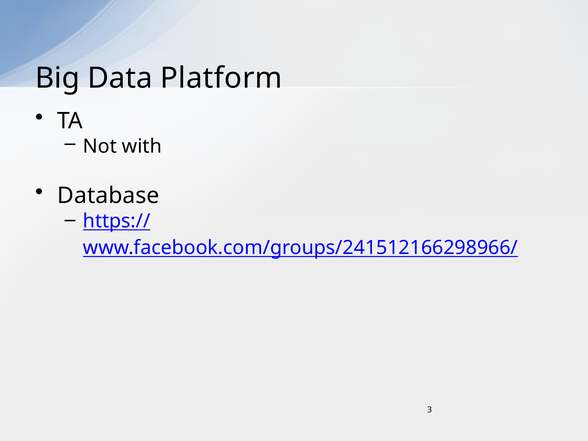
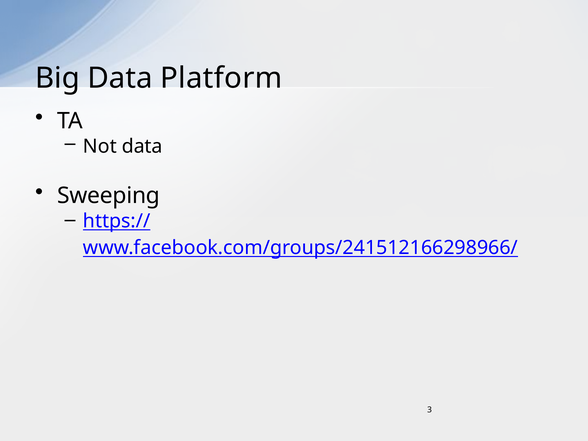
Not with: with -> data (142, 146)
Database: Database -> Sweeping (109, 196)
